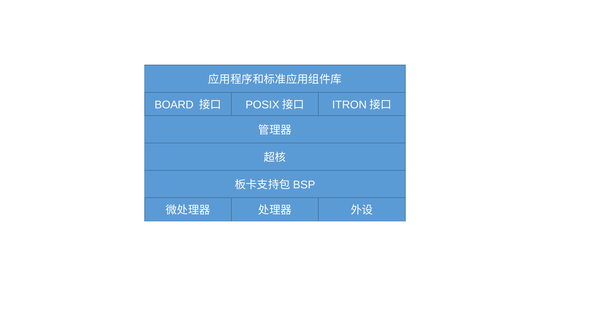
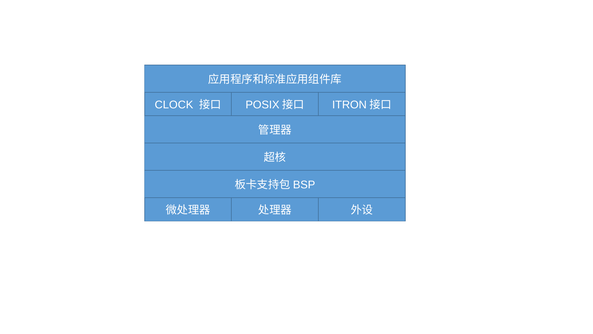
BOARD: BOARD -> CLOCK (174, 105)
